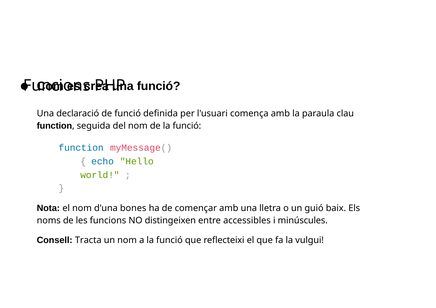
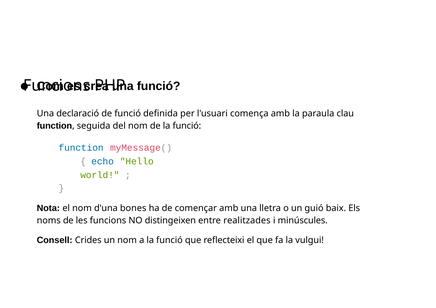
accessibles: accessibles -> realitzades (247, 221)
Tracta: Tracta -> Crides (88, 241)
